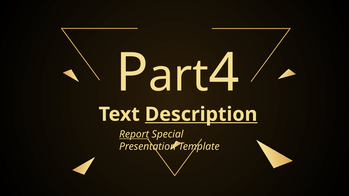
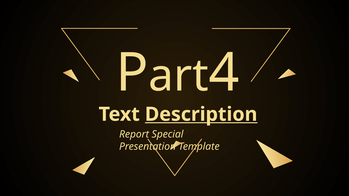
Report underline: present -> none (134, 135)
